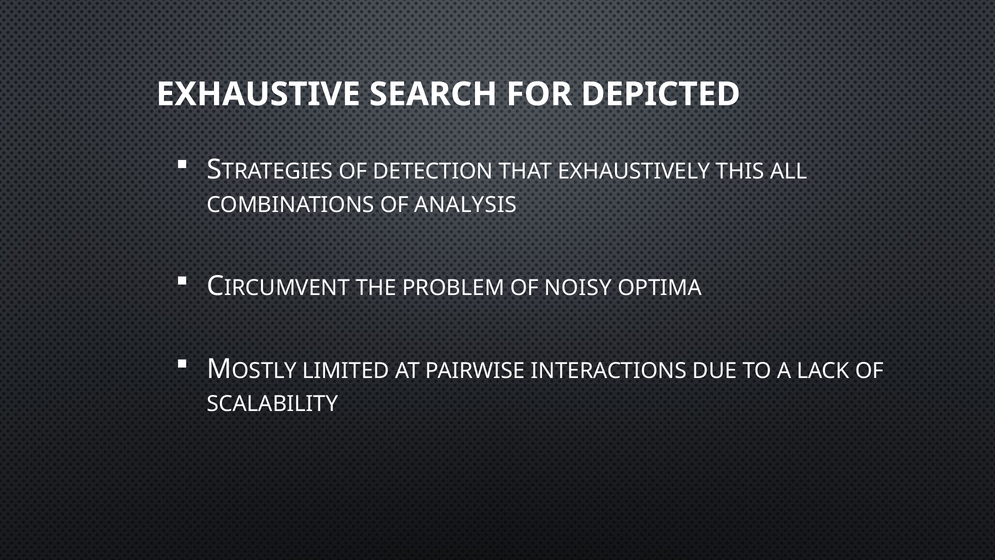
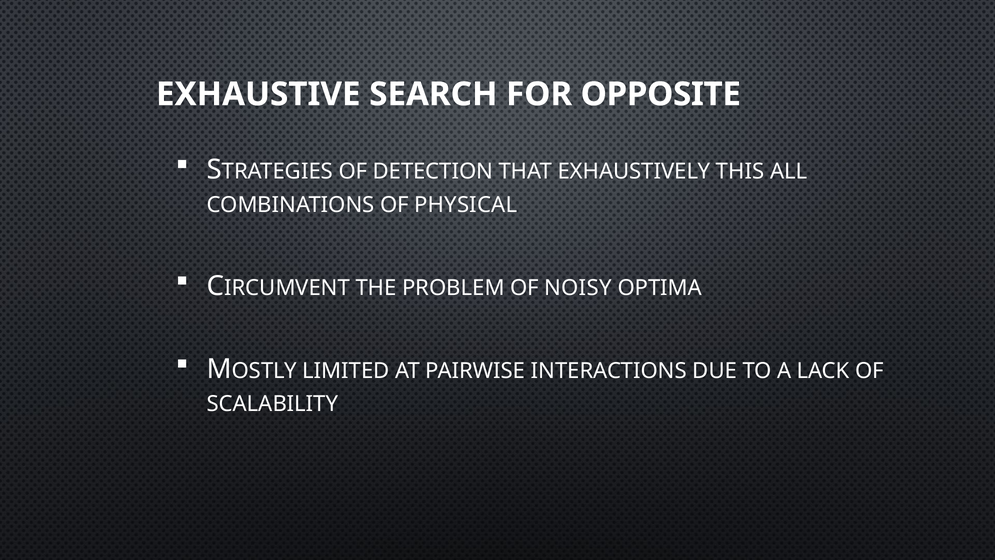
DEPICTED: DEPICTED -> OPPOSITE (661, 94)
ANALYSIS: ANALYSIS -> PHYSICAL (466, 205)
